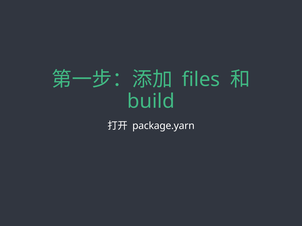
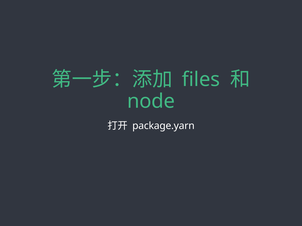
build: build -> node (151, 101)
